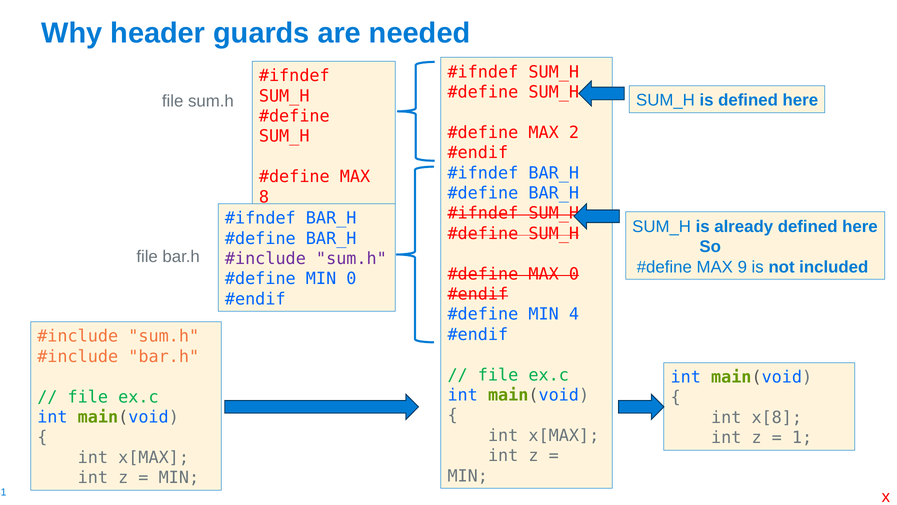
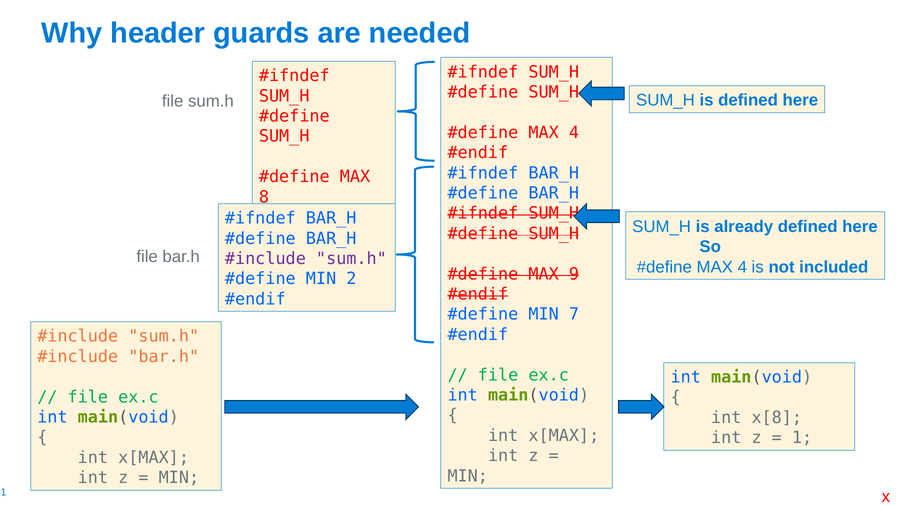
2: 2 -> 4 (574, 132)
9: 9 -> 4 (742, 267)
MAX 0: 0 -> 9 (574, 274)
MIN 0: 0 -> 2 (351, 279)
4: 4 -> 7 (574, 314)
